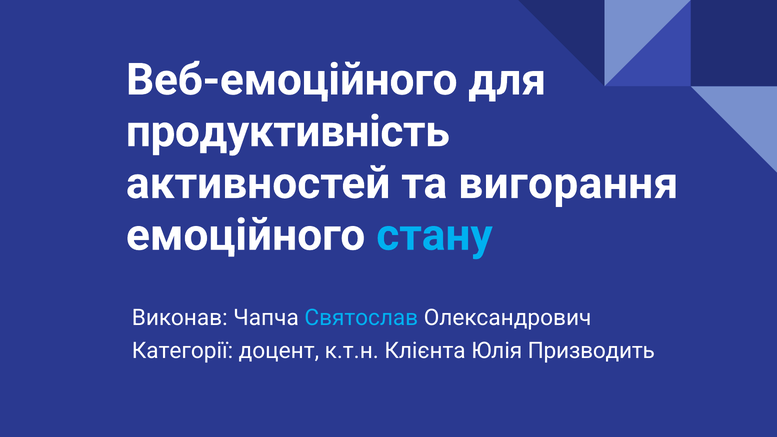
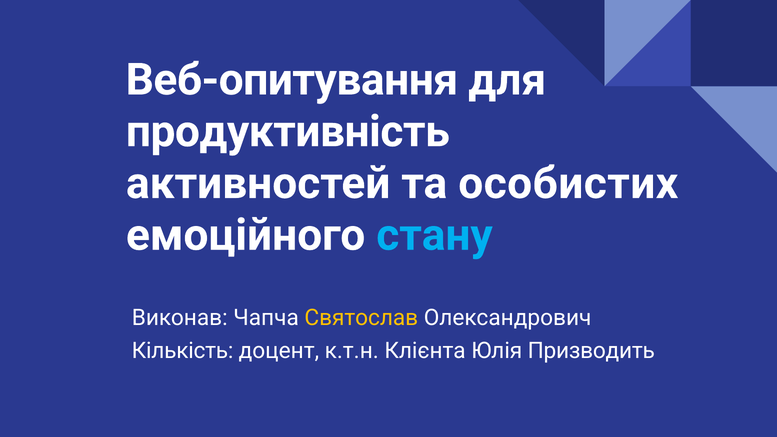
Веб-емоційного: Веб-емоційного -> Веб-опитування (292, 80)
вигорання: вигорання -> особистих (568, 183)
Святослав colour: light blue -> yellow (361, 318)
Категорії: Категорії -> Кількість (183, 351)
